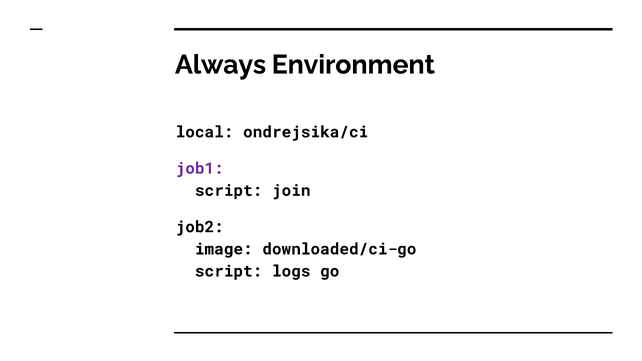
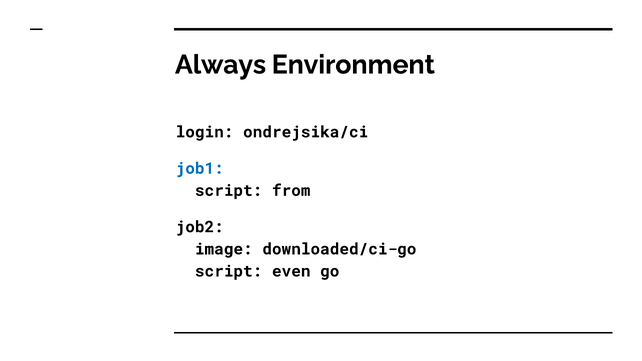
local: local -> login (205, 132)
job1 colour: purple -> blue (200, 168)
join: join -> from (291, 191)
logs: logs -> even (291, 271)
